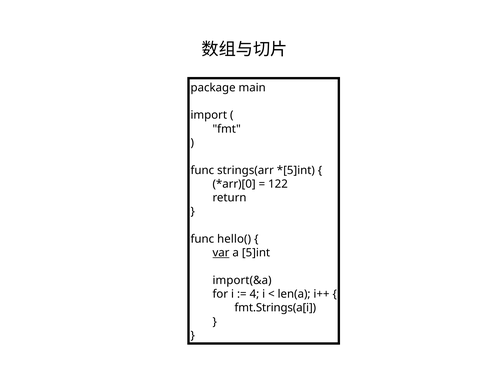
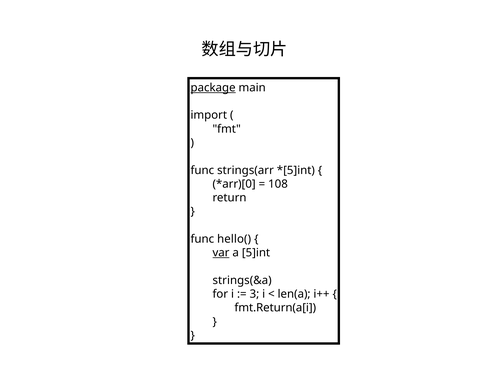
package underline: none -> present (213, 88)
122: 122 -> 108 (278, 184)
import(&a: import(&a -> strings(&a (242, 280)
4: 4 -> 3 (254, 294)
fmt.Strings(a[i: fmt.Strings(a[i -> fmt.Return(a[i (275, 308)
